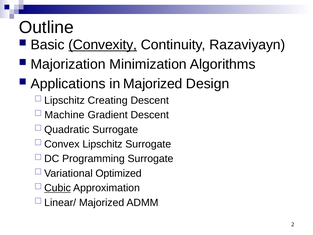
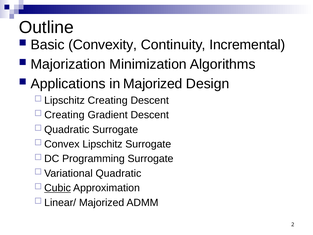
Convexity underline: present -> none (103, 45)
Razaviyayn: Razaviyayn -> Incremental (247, 45)
Machine: Machine -> Creating (64, 115)
Variational Optimized: Optimized -> Quadratic (118, 173)
